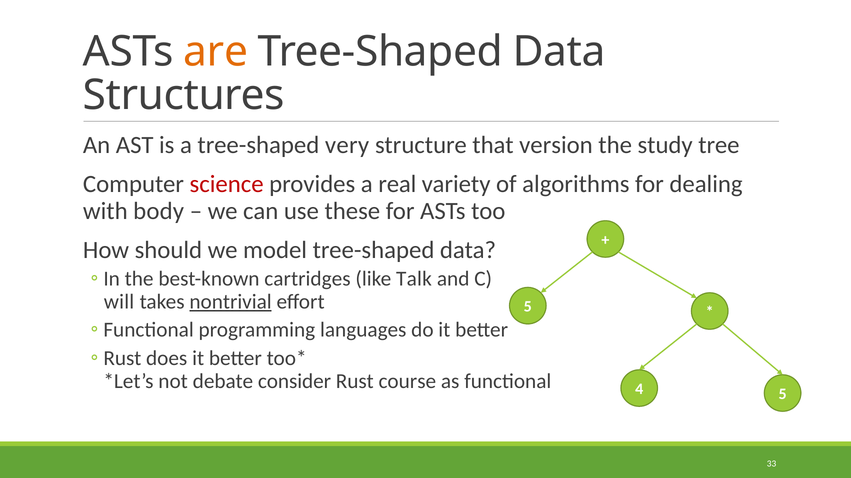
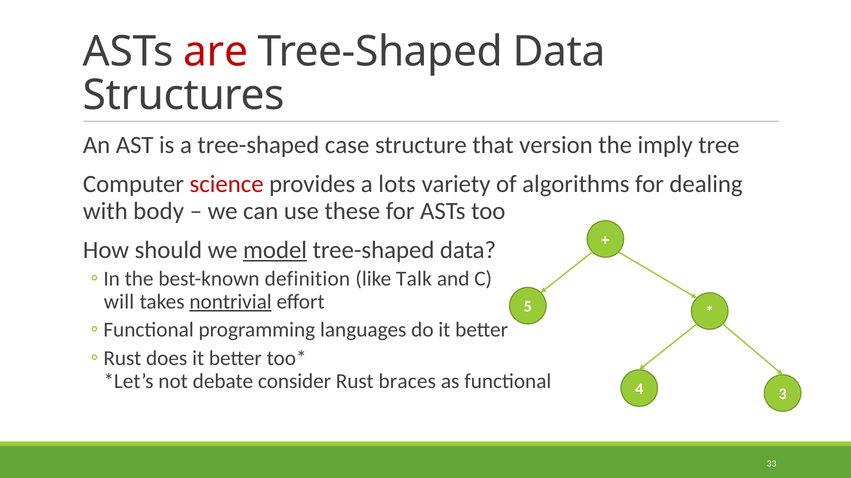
are colour: orange -> red (216, 52)
very: very -> case (347, 145)
study: study -> imply (665, 145)
real: real -> lots (397, 185)
model underline: none -> present (275, 251)
cartridges: cartridges -> definition (307, 279)
course: course -> braces (407, 382)
4 5: 5 -> 3 (783, 395)
